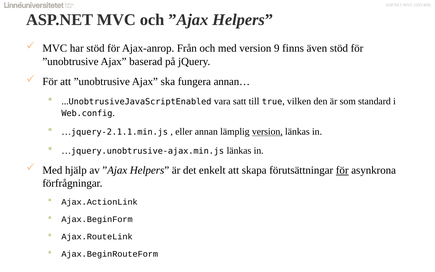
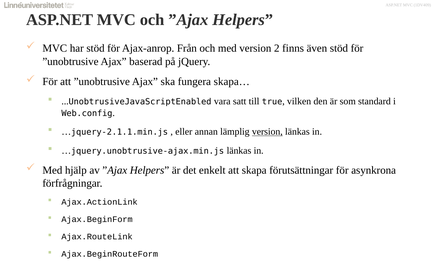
9: 9 -> 2 (277, 48)
annan…: annan… -> skapa… (232, 82)
för underline: present -> none (342, 170)
